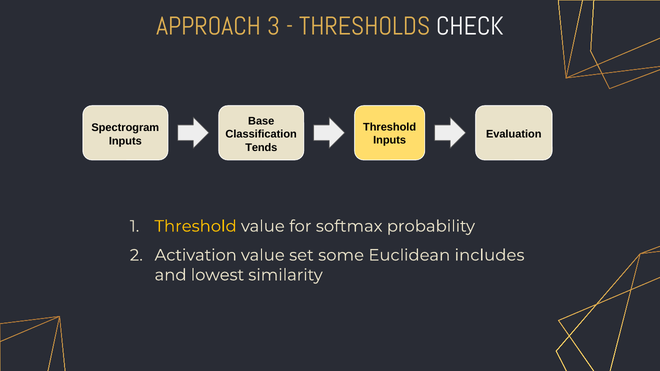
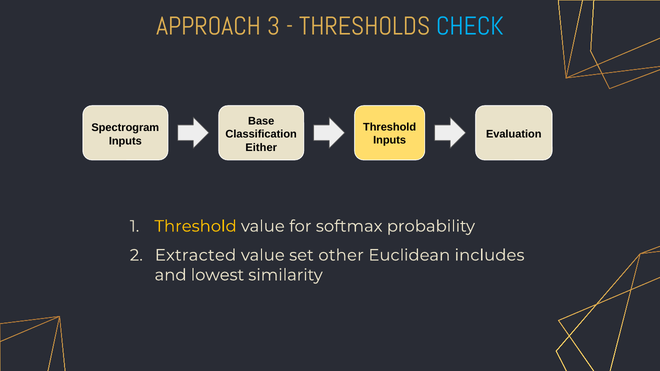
CHECK colour: white -> light blue (470, 26)
Tends: Tends -> Either (261, 148)
Activation: Activation -> Extracted (196, 255)
some: some -> other (341, 255)
